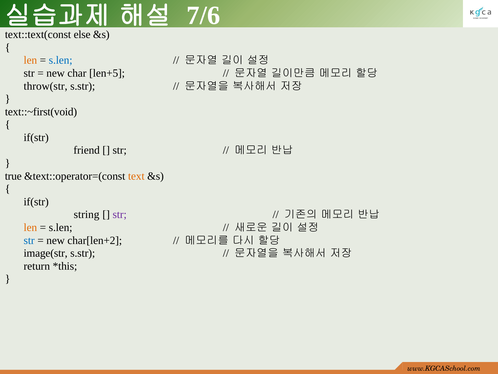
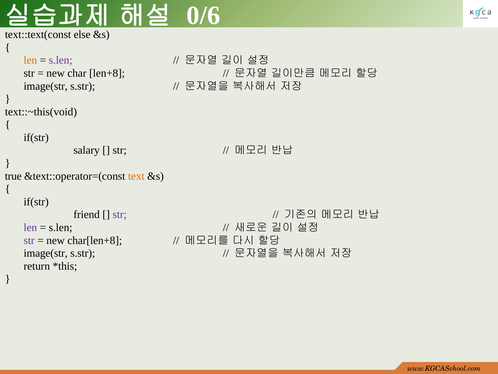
7/6: 7/6 -> 0/6 (203, 15)
s.len colour: blue -> purple (61, 60)
len+5: len+5 -> len+8 (107, 73)
throw(str: throw(str -> image(str (46, 86)
text::~first(void: text::~first(void -> text::~this(void (41, 112)
friend: friend -> salary (87, 150)
string: string -> friend (87, 214)
len colour: orange -> purple (30, 227)
str colour: blue -> purple (29, 240)
char[len+2: char[len+2 -> char[len+8 (95, 240)
